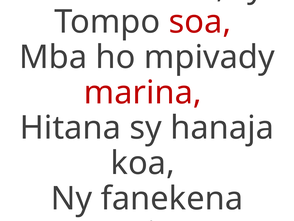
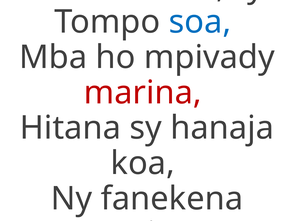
soa colour: red -> blue (200, 22)
